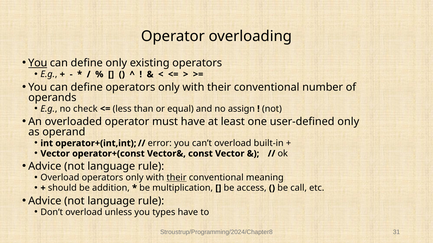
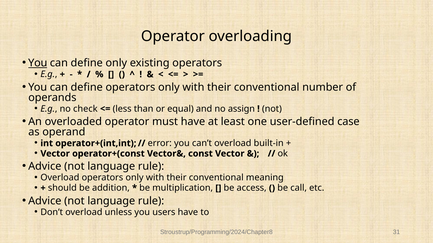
user-defined only: only -> case (348, 122)
their underline: present -> none (177, 178)
types: types -> users (164, 213)
